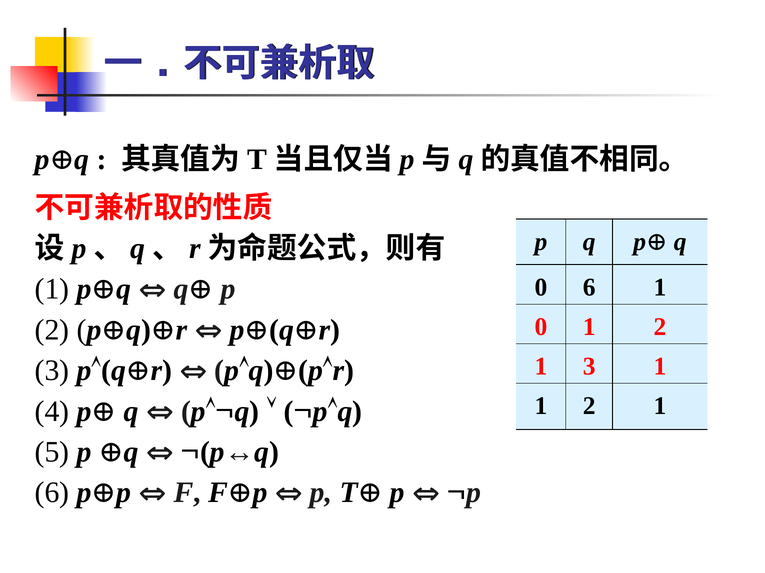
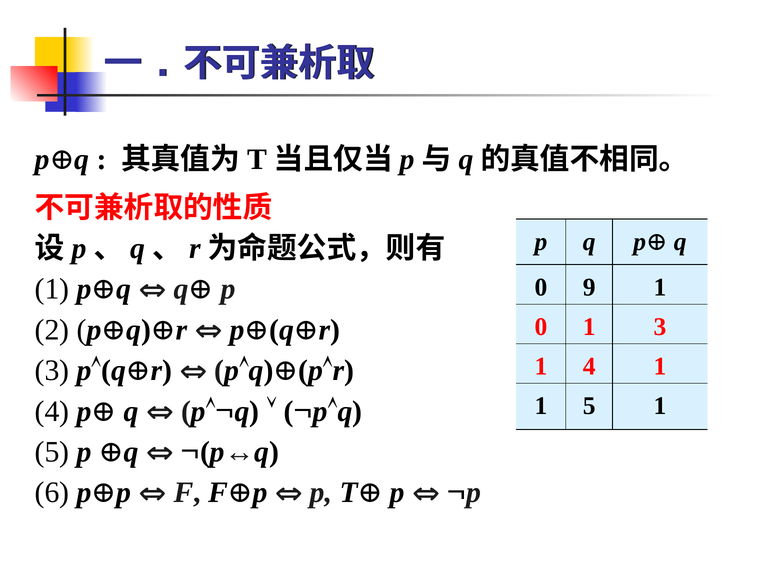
0 6: 6 -> 9 (589, 288)
0 1 2: 2 -> 3 (660, 327)
1 3: 3 -> 4 (589, 367)
2: 2 -> 5 (589, 407)
